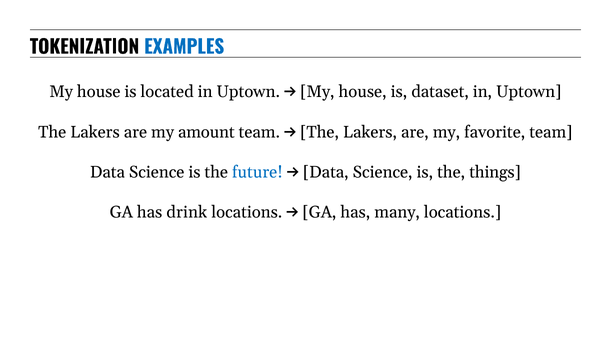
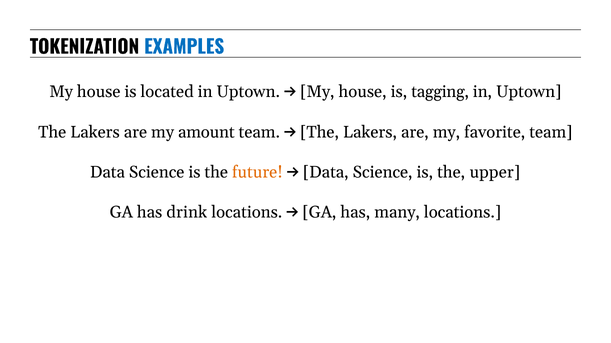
dataset: dataset -> tagging (440, 92)
future colour: blue -> orange (257, 172)
things: things -> upper (495, 172)
